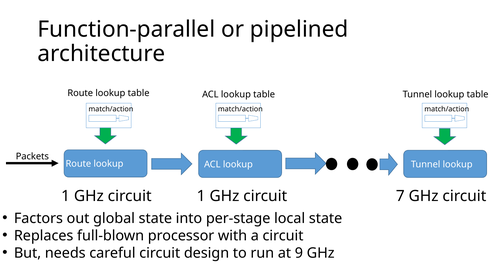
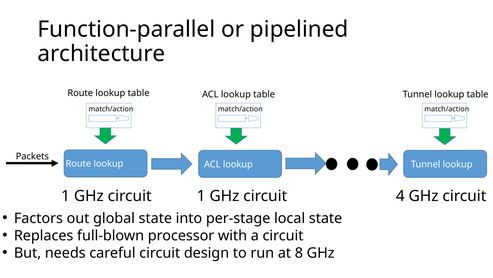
7: 7 -> 4 (400, 195)
9: 9 -> 8 (299, 252)
